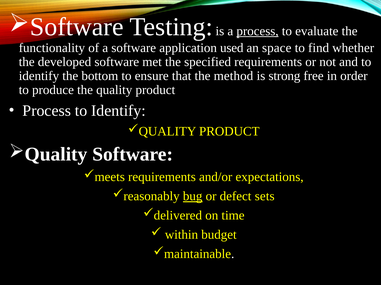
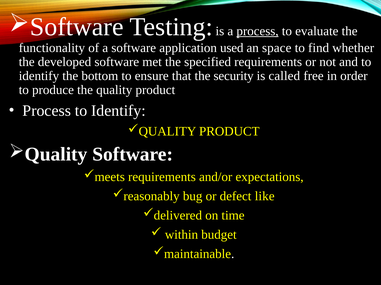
method: method -> security (234, 76)
strong: strong -> called (284, 76)
bug underline: present -> none (193, 197)
sets: sets -> like (265, 197)
